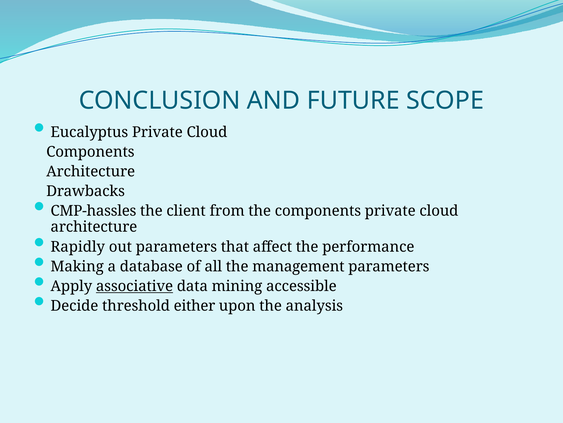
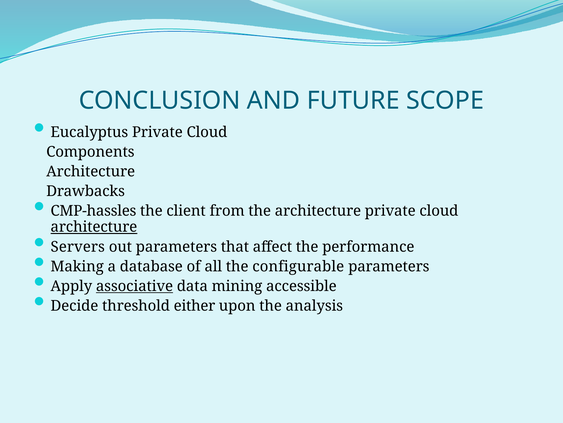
the components: components -> architecture (318, 211)
architecture underline: none -> present (94, 227)
Rapidly: Rapidly -> Servers (78, 246)
management: management -> configurable (298, 266)
